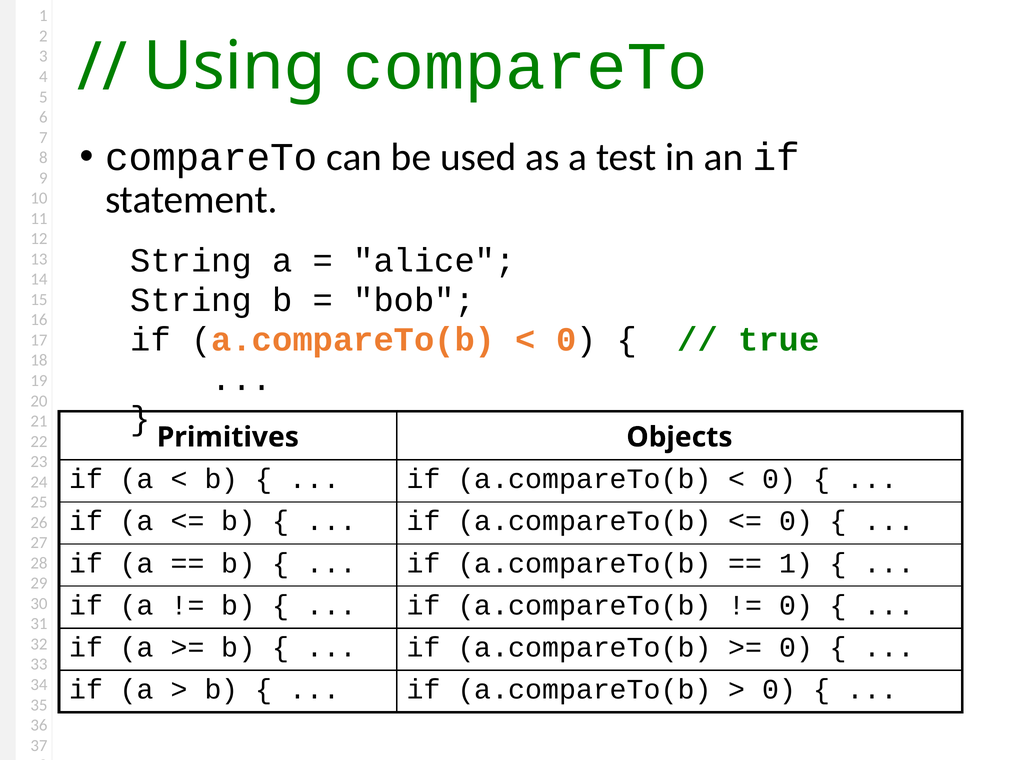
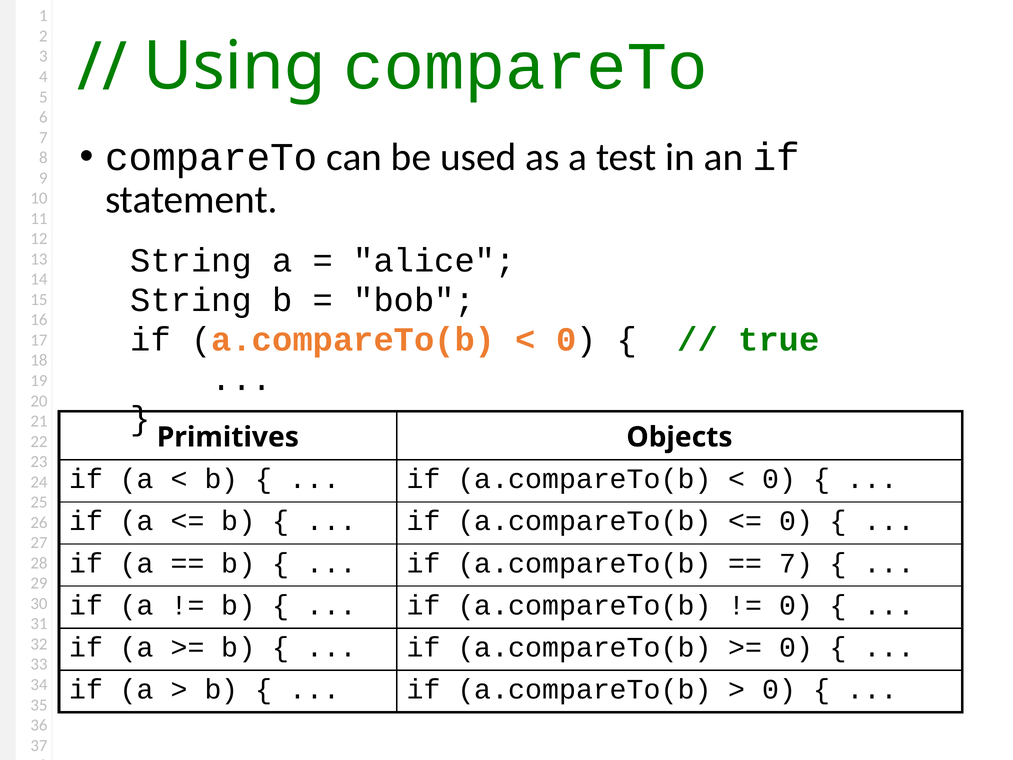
1: 1 -> 7 (796, 563)
